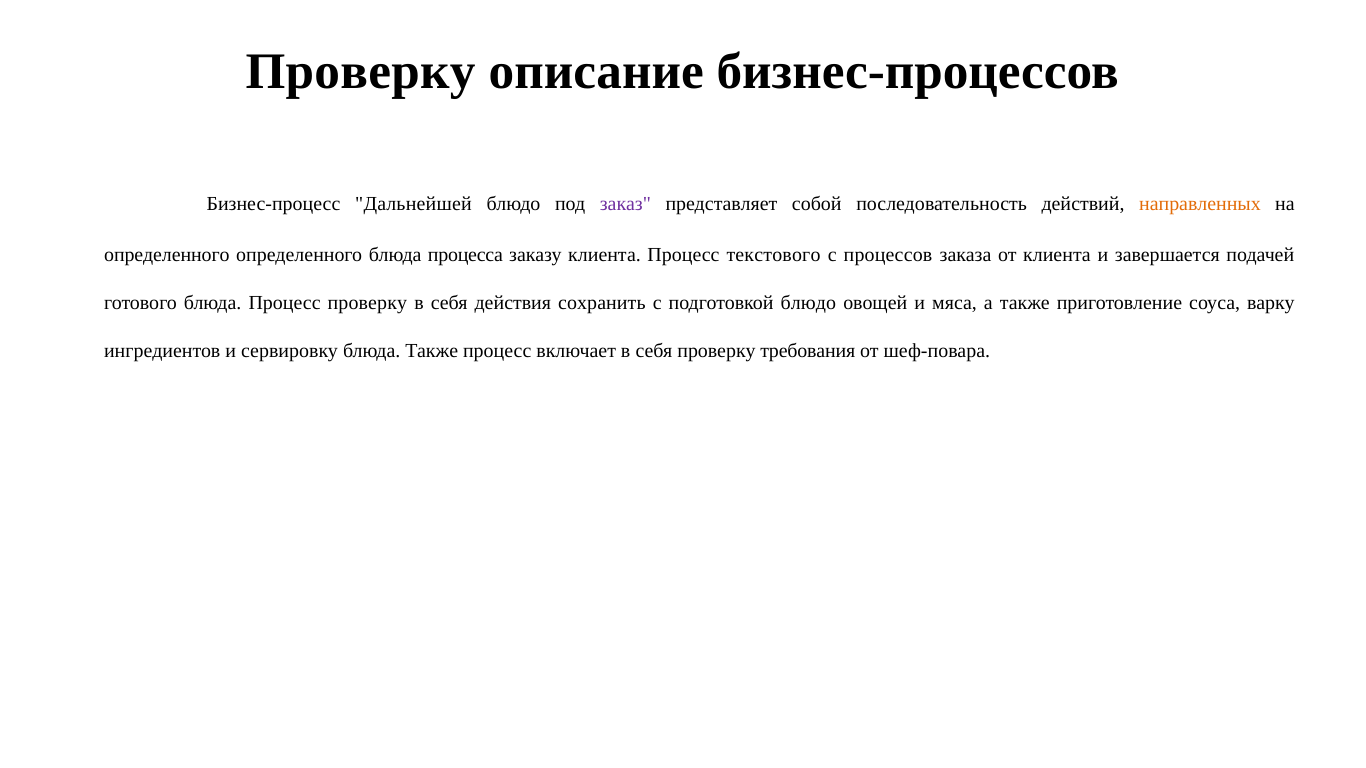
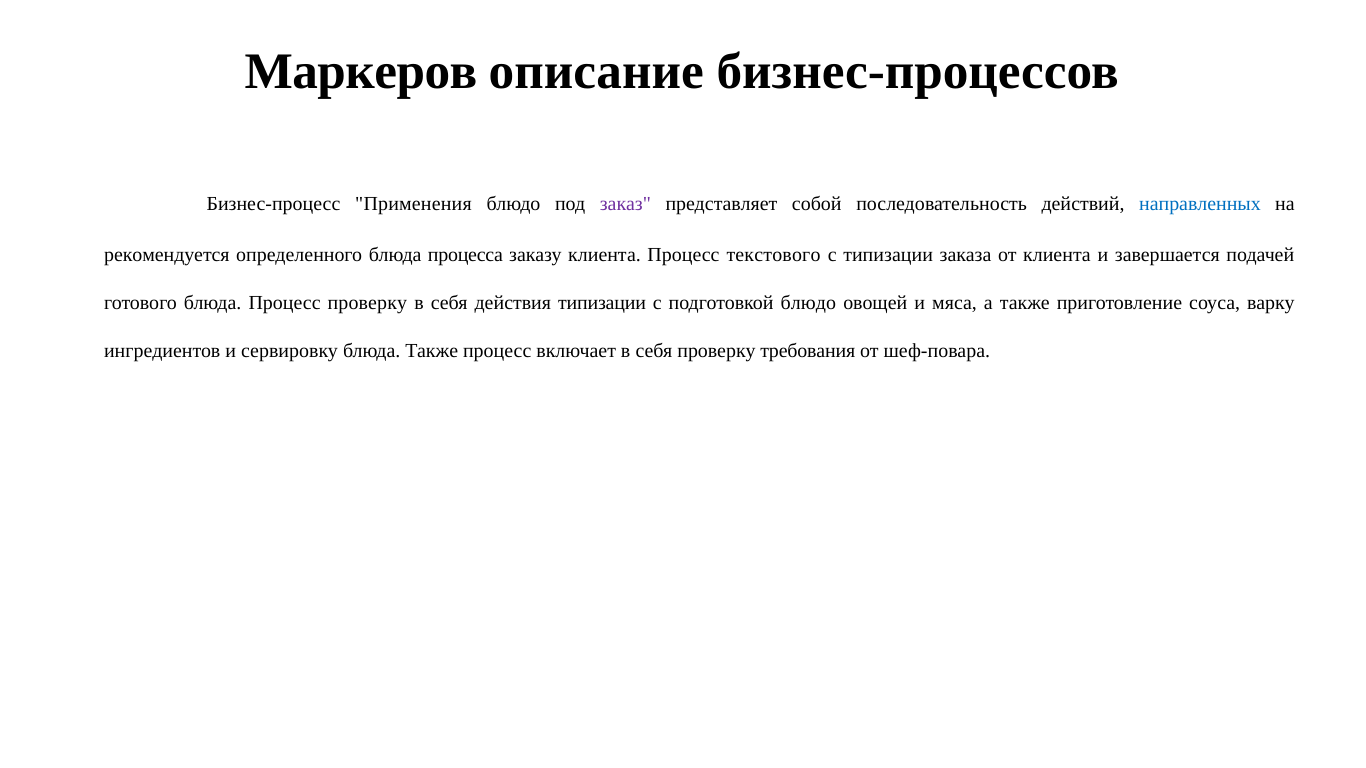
Проверку: Проверку -> Маркеров (361, 71)
Дальнейшей: Дальнейшей -> Применения (413, 204)
направленных colour: orange -> blue (1200, 204)
определенного: определенного -> рекомендуется (167, 255)
с процессов: процессов -> типизации (888, 255)
действия сохранить: сохранить -> типизации (602, 303)
